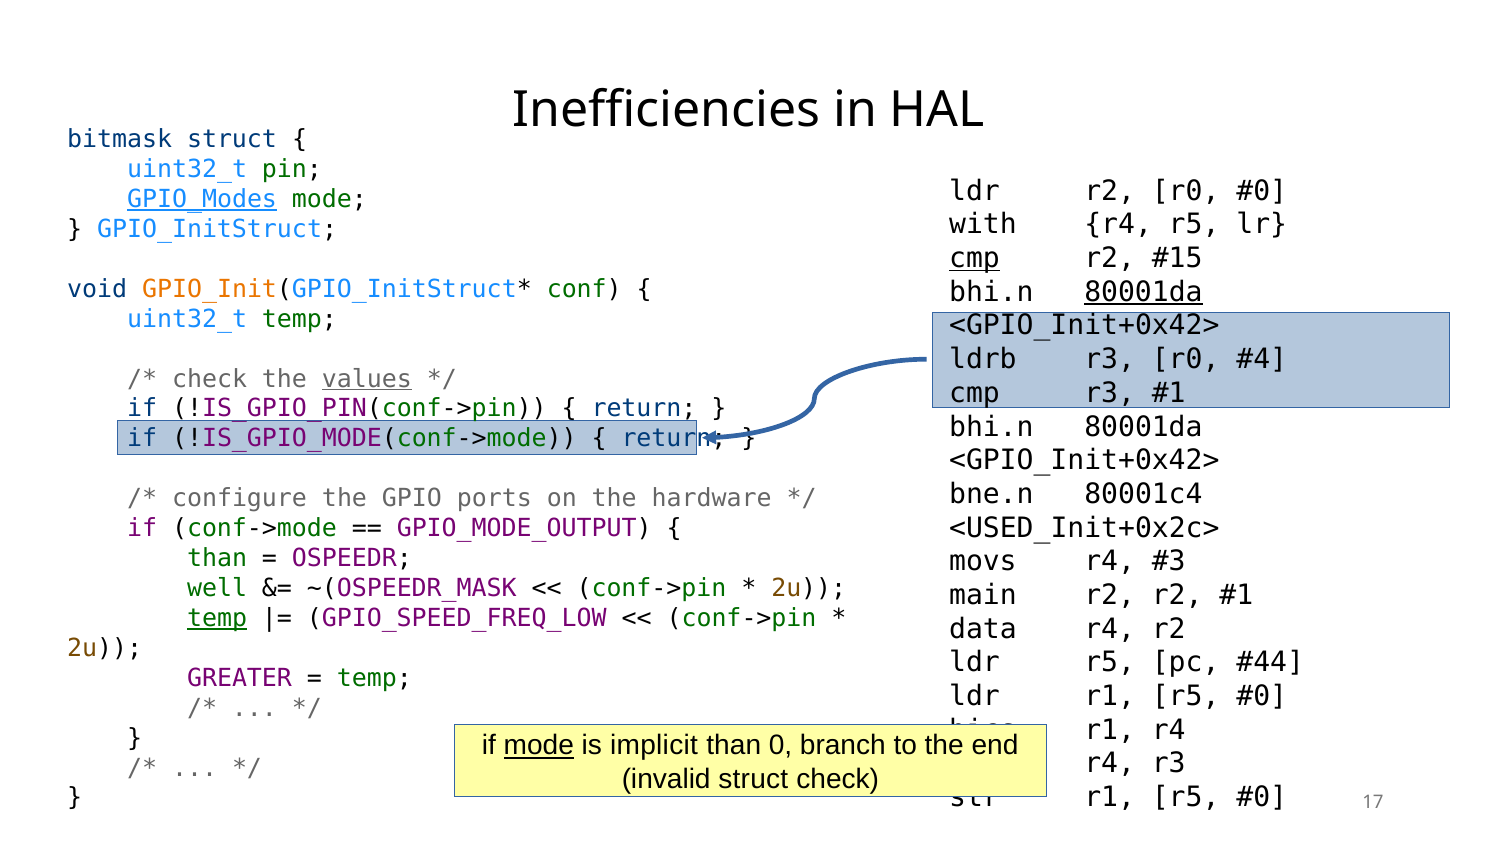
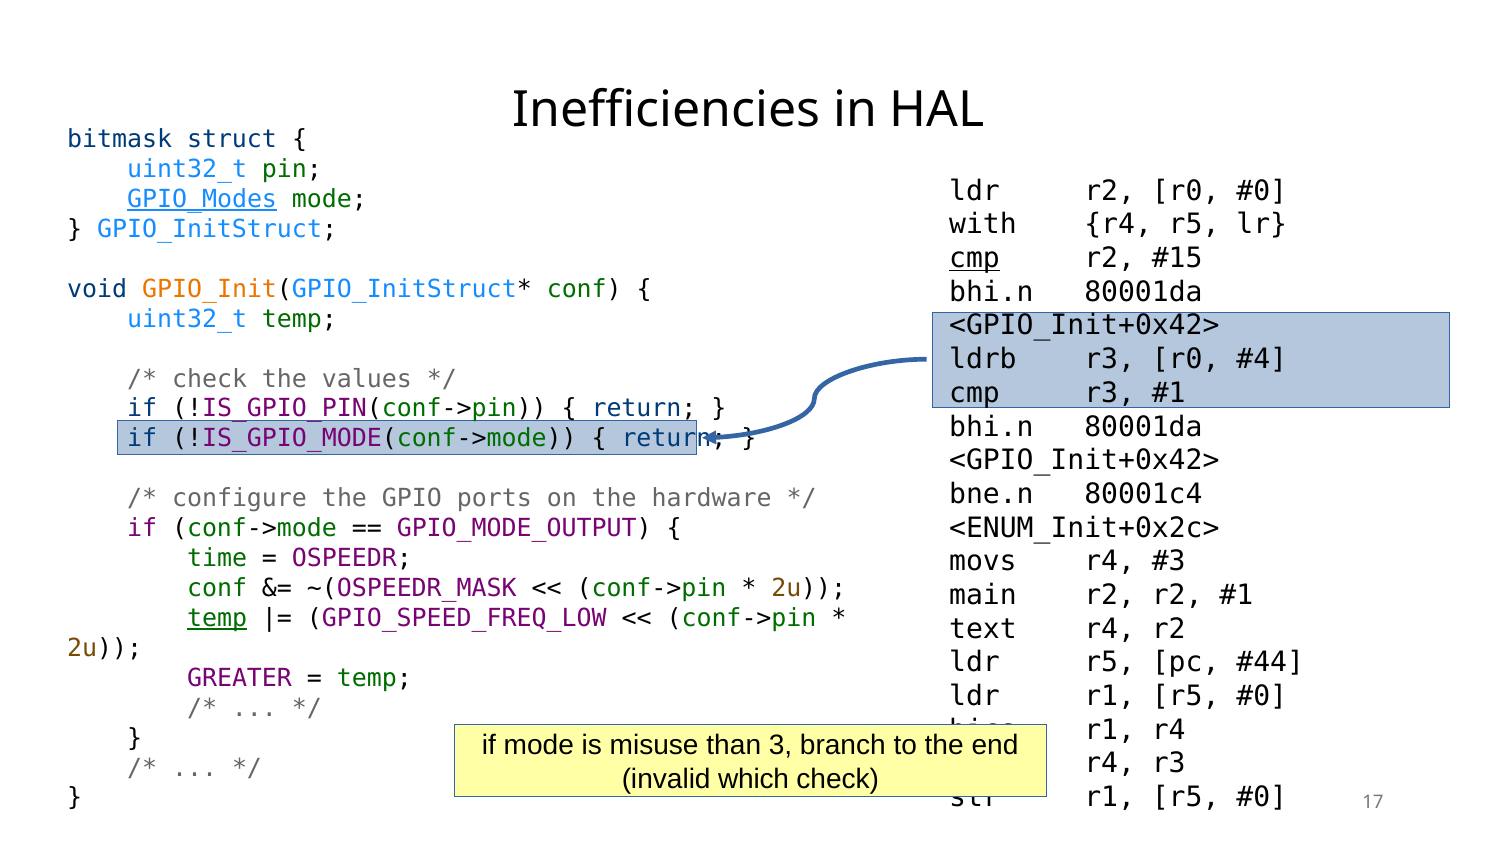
80001da underline: present -> none (1143, 292)
values underline: present -> none (367, 379)
<USED_Init+0x2c>: <USED_Init+0x2c> -> <ENUM_Init+0x2c> (1084, 528)
than: than -> time (217, 559)
well: well -> conf (217, 589)
data: data -> text (983, 629)
mode underline: present -> none (539, 746)
implicit: implicit -> misuse (654, 746)
0: 0 -> 3 (781, 746)
invalid struct: struct -> which (754, 780)
